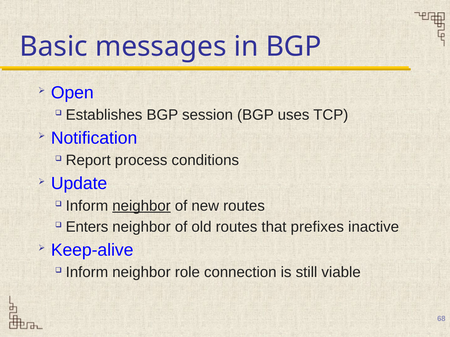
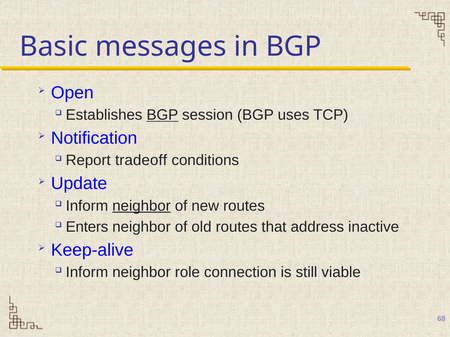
BGP underline: none -> present (162, 115)
process: process -> tradeoff (141, 161)
prefixes: prefixes -> address (317, 227)
